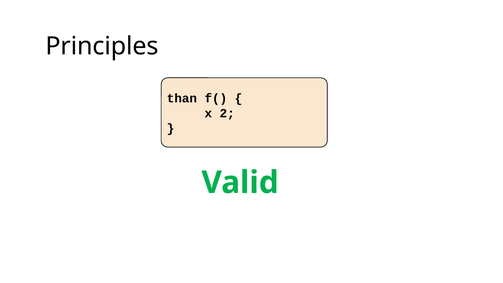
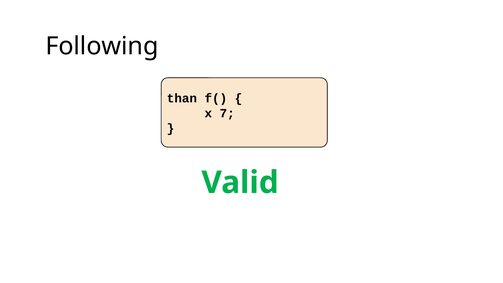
Principles: Principles -> Following (102, 46)
2: 2 -> 7 (227, 113)
